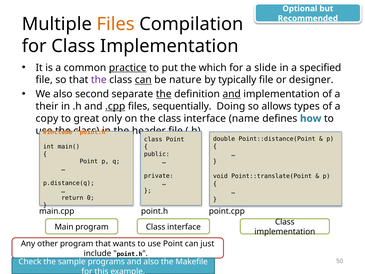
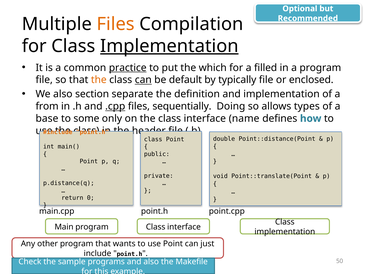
Implementation underline: none -> present (169, 46)
slide: slide -> filled (266, 68)
a specified: specified -> program (320, 68)
the colour: purple -> orange (99, 80)
nature: nature -> default (185, 80)
designer: designer -> enclosed (311, 80)
second: second -> section (92, 94)
the underline: present -> none (164, 94)
and underline: present -> none (232, 94)
their: their -> from (47, 106)
copy: copy -> base (47, 118)
great: great -> some (86, 118)
